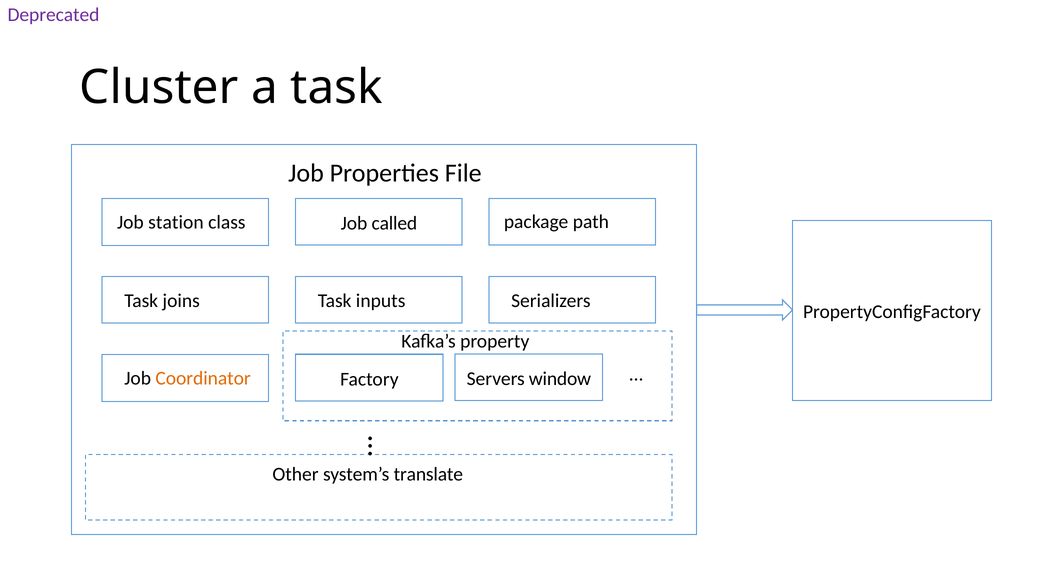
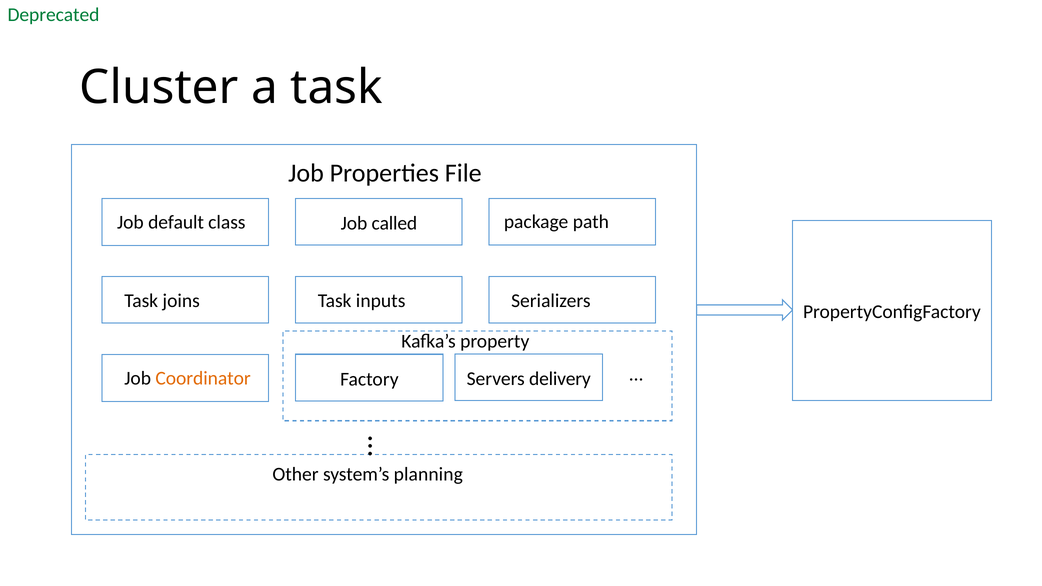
Deprecated colour: purple -> green (53, 15)
station: station -> default (176, 222)
window: window -> delivery (560, 379)
translate: translate -> planning (428, 475)
